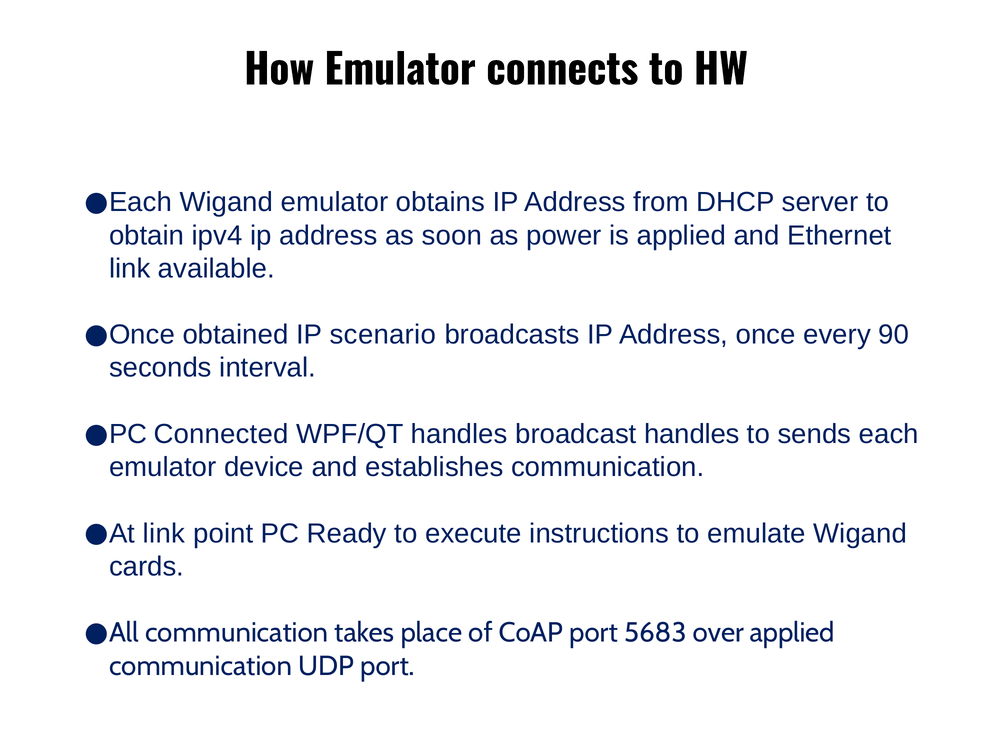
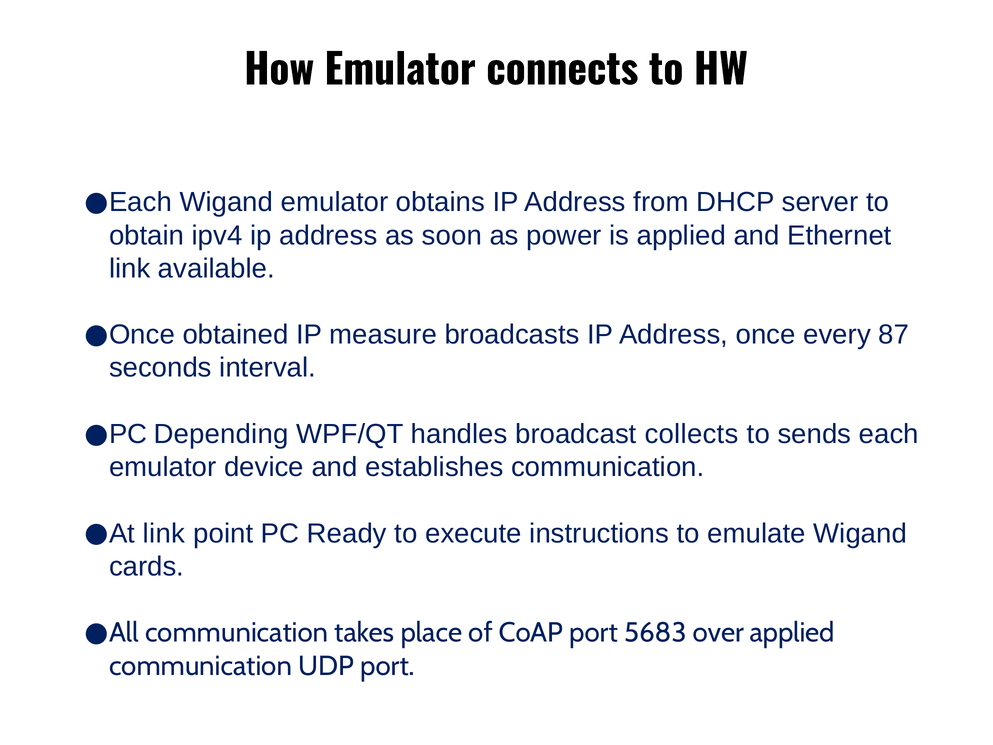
scenario: scenario -> measure (383, 335)
90: 90 -> 87 (894, 335)
Connected: Connected -> Depending (221, 434)
broadcast handles: handles -> collects (692, 434)
